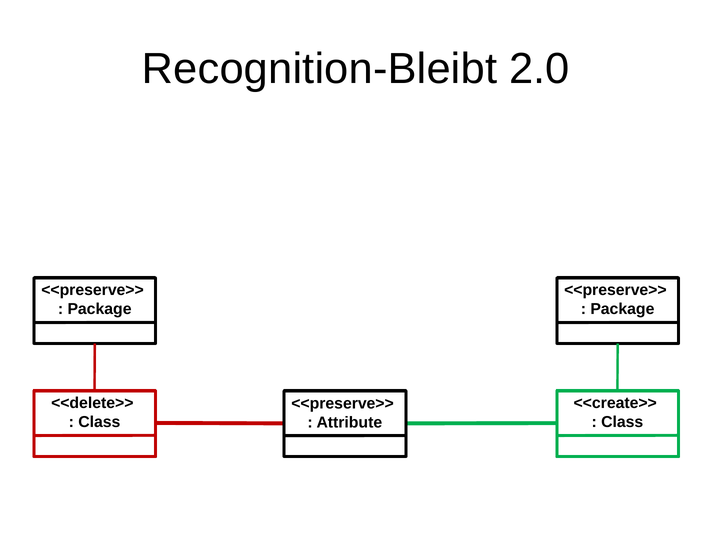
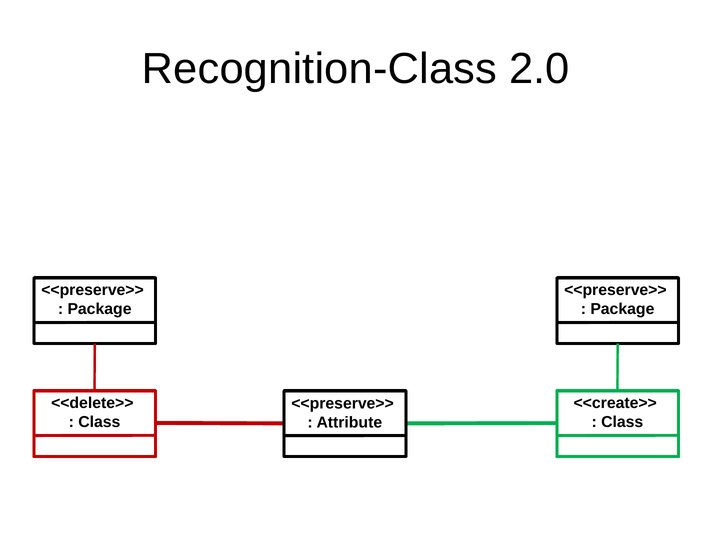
Recognition-Bleibt: Recognition-Bleibt -> Recognition-Class (319, 69)
